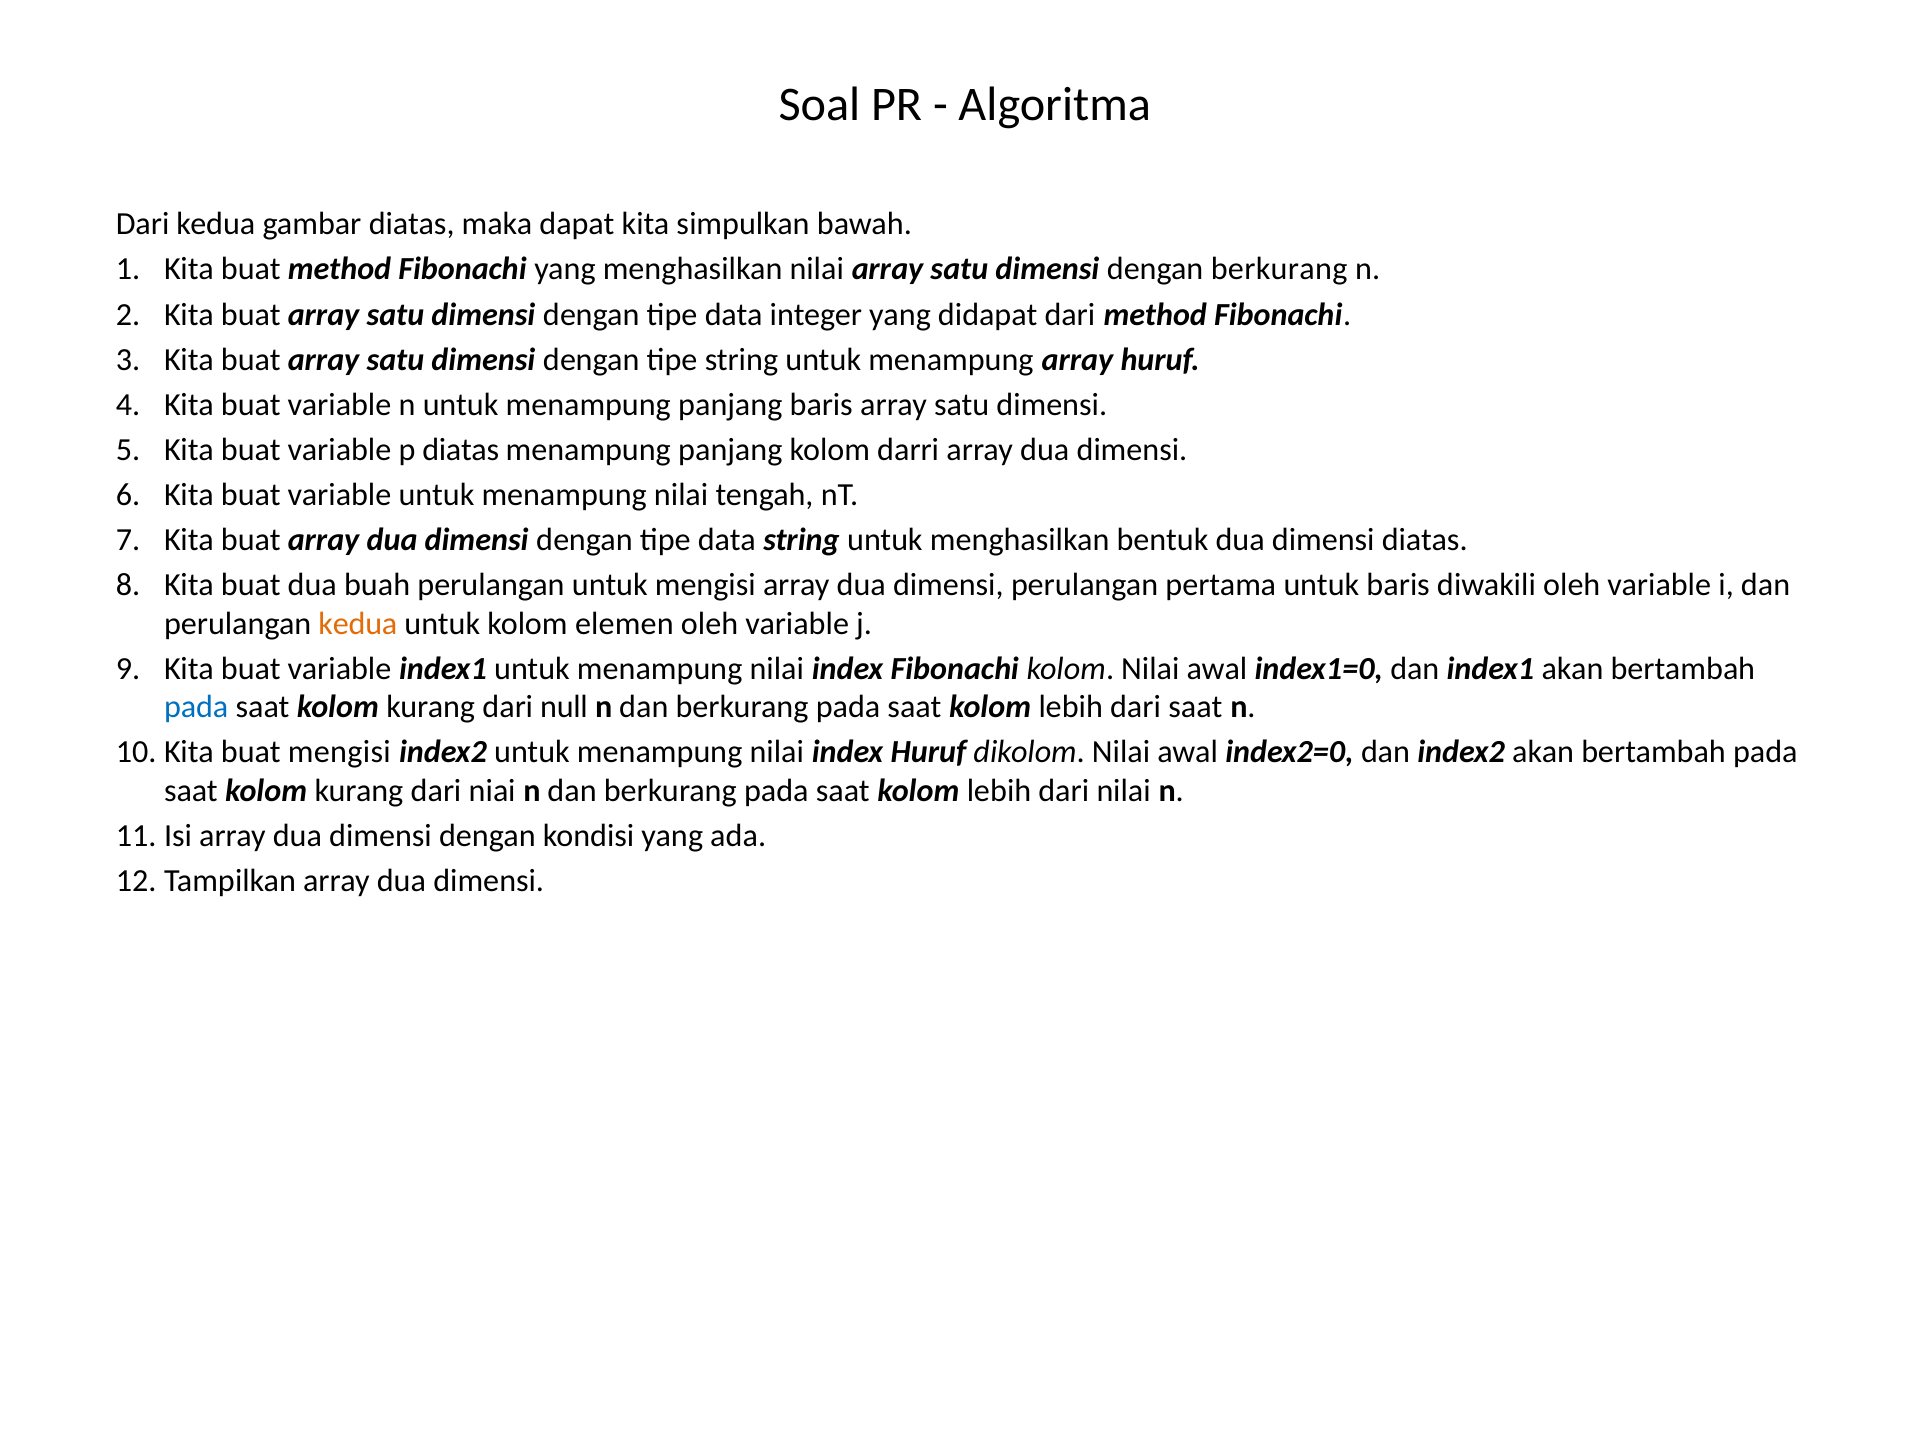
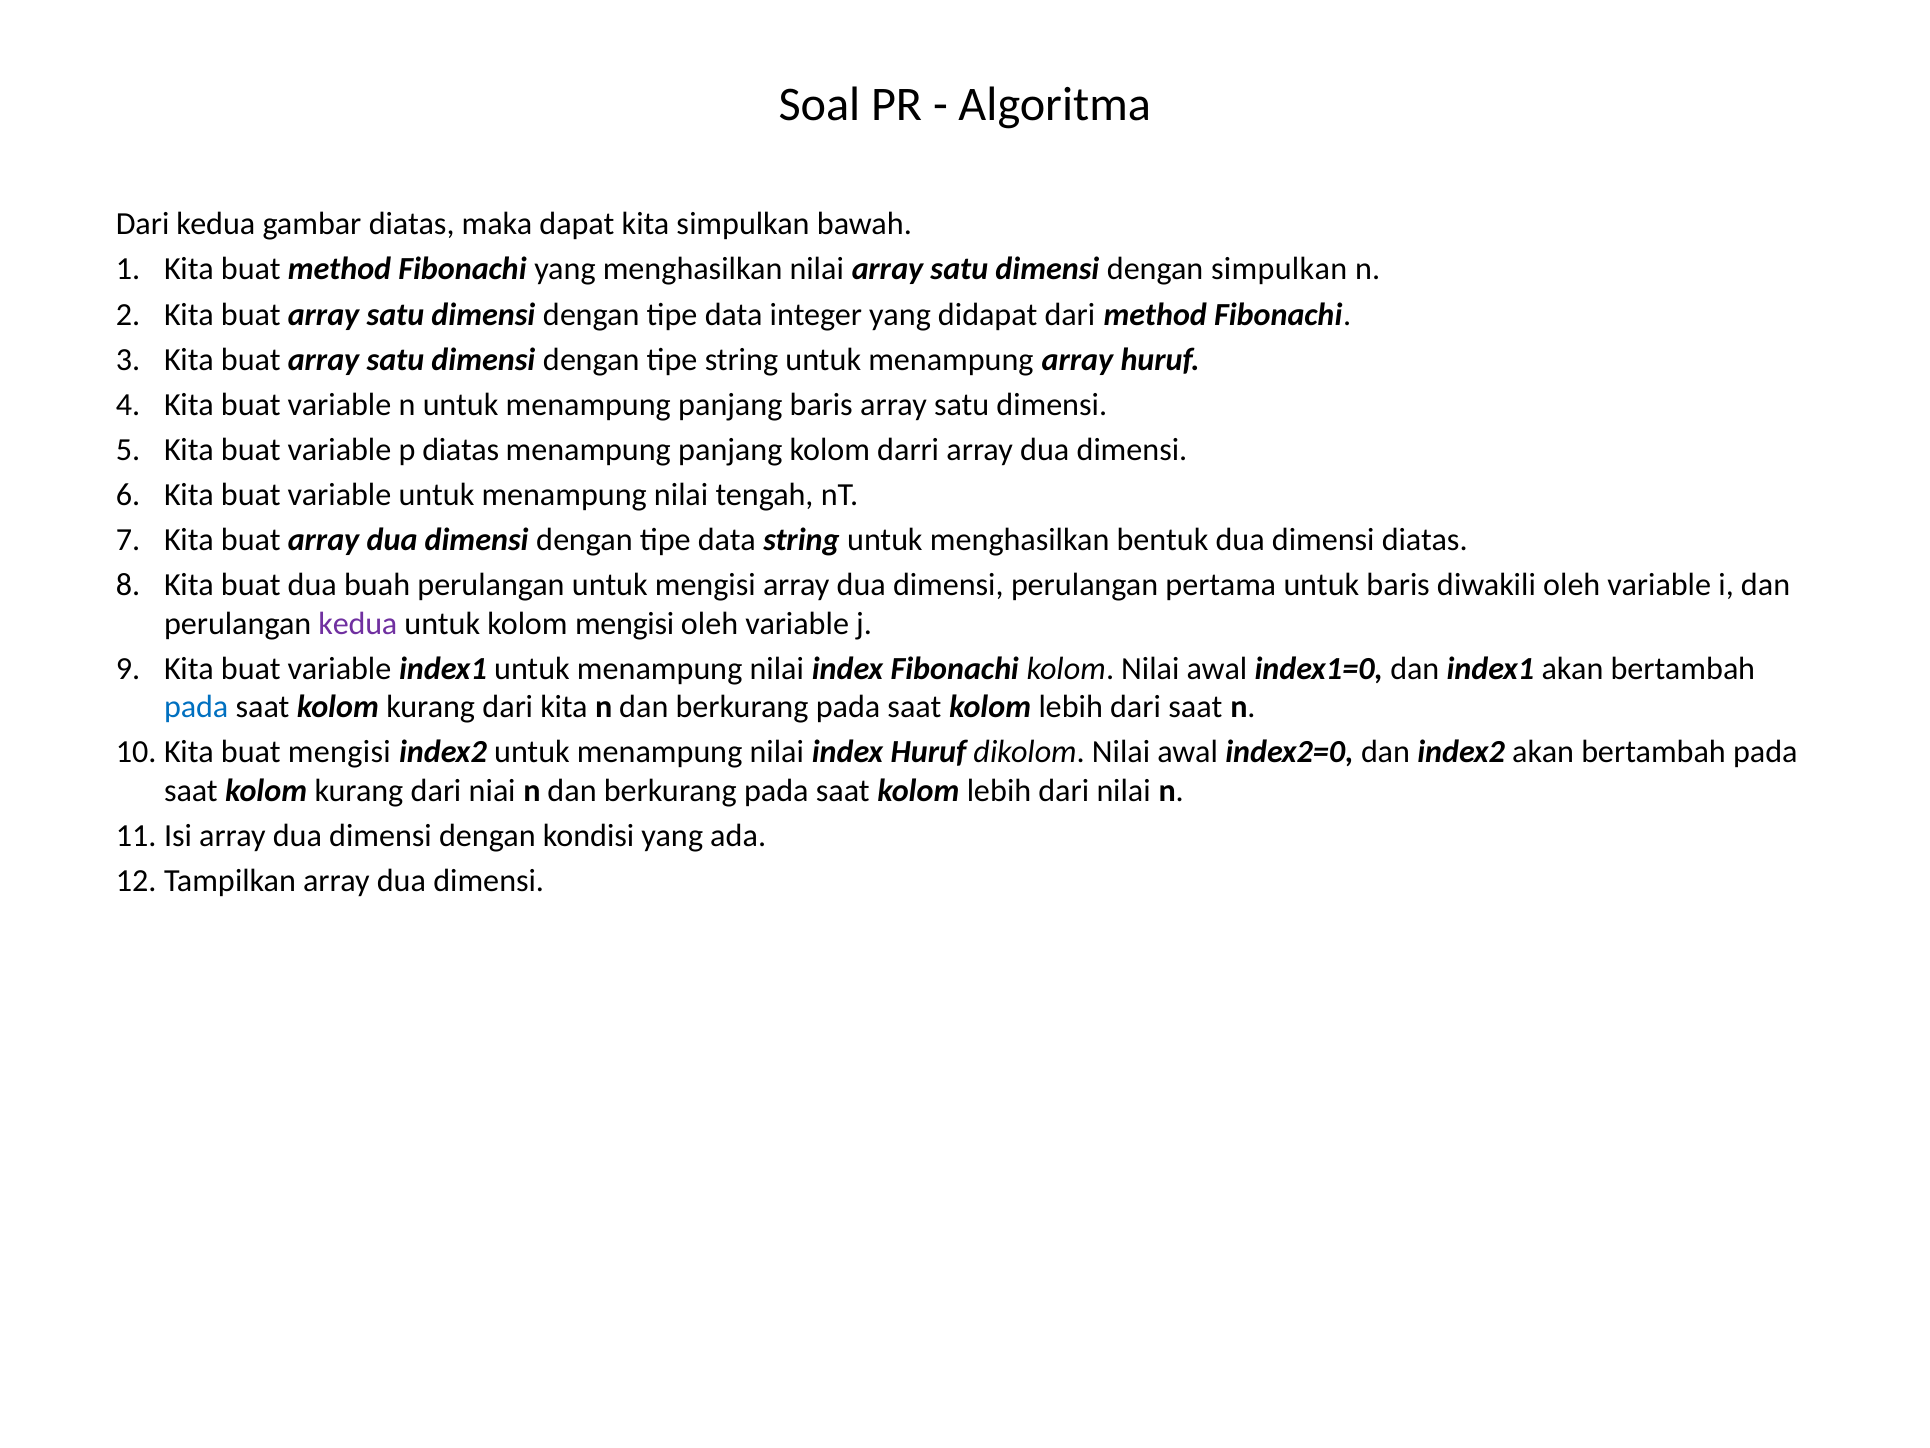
dengan berkurang: berkurang -> simpulkan (1279, 269)
kedua colour: orange -> purple (358, 623)
kolom elemen: elemen -> mengisi (625, 623)
dari null: null -> kita (564, 707)
